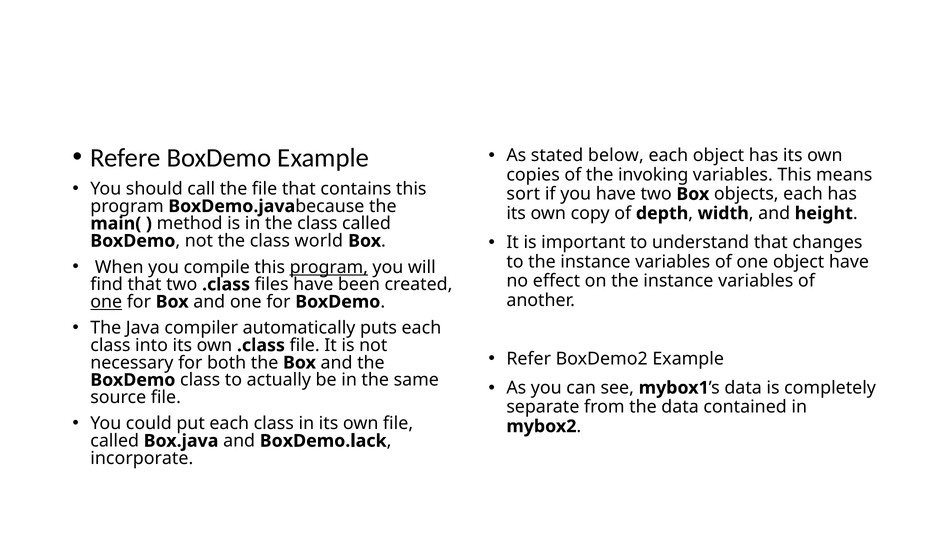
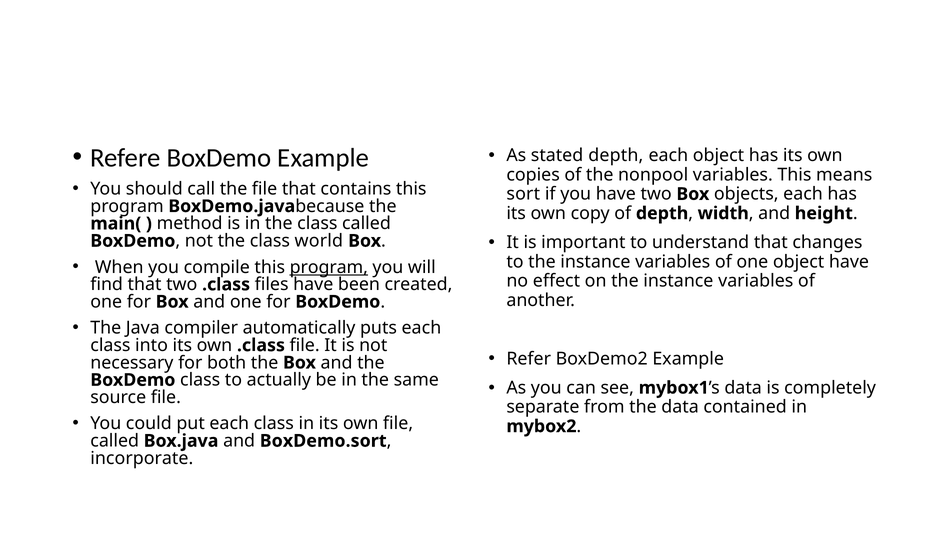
stated below: below -> depth (616, 155)
invoking: invoking -> nonpool (653, 175)
one underline: present -> none (106, 302)
BoxDemo.lack: BoxDemo.lack -> BoxDemo.sort (323, 441)
